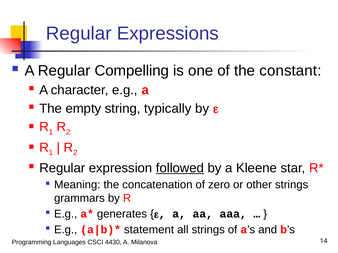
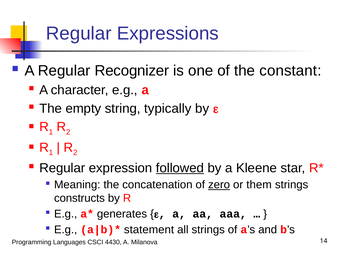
Compelling: Compelling -> Recognizer (132, 71)
zero underline: none -> present (219, 185)
other: other -> them (259, 185)
grammars: grammars -> constructs (79, 199)
